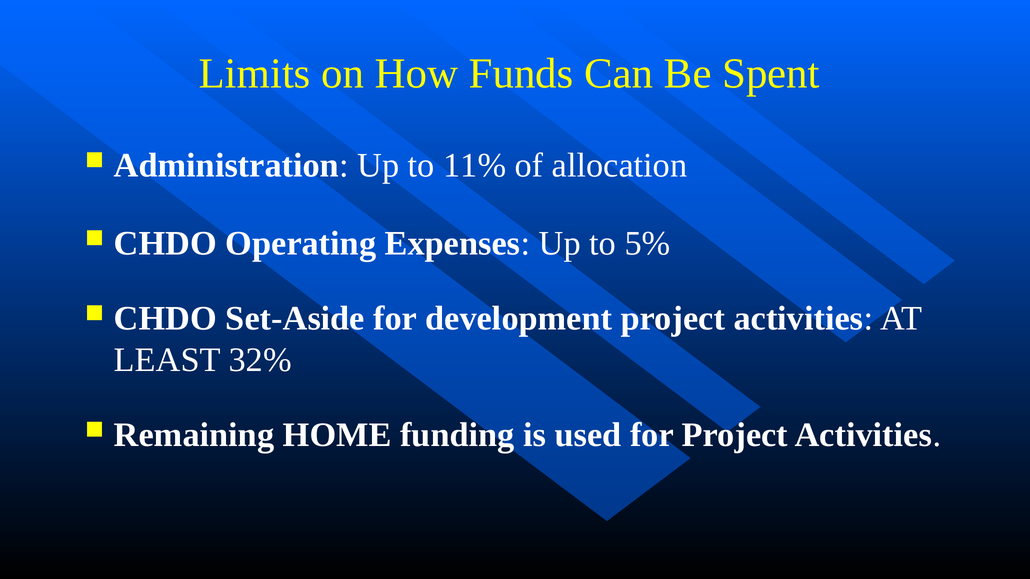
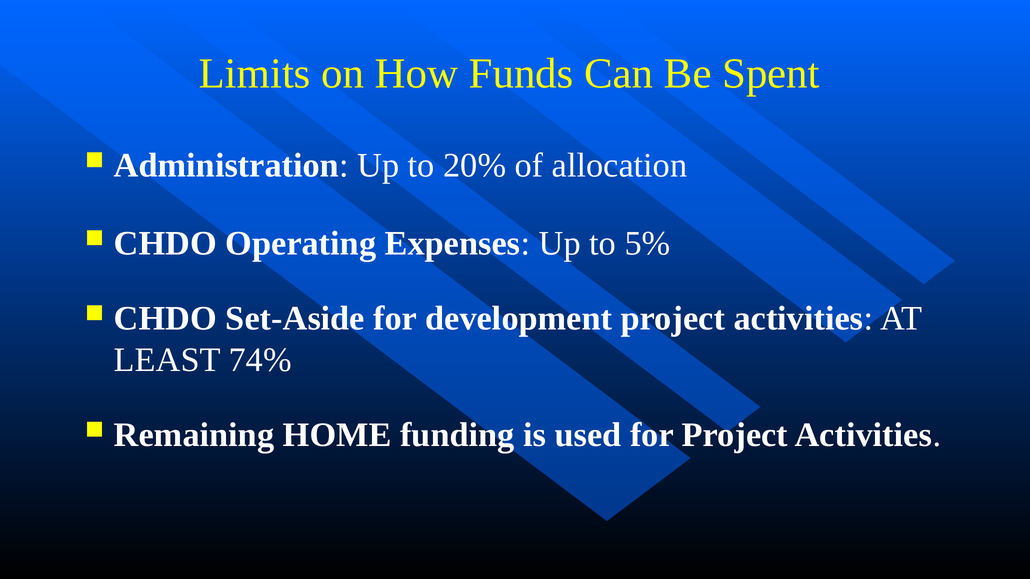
11%: 11% -> 20% (475, 166)
32%: 32% -> 74% (260, 360)
